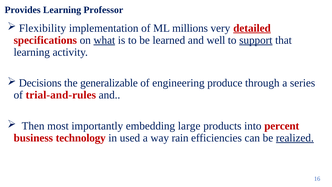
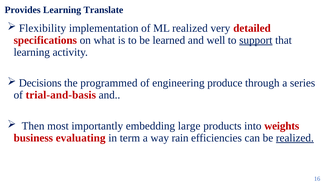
Professor: Professor -> Translate (103, 10)
ML millions: millions -> realized (190, 28)
detailed underline: present -> none (252, 28)
what underline: present -> none (104, 40)
generalizable: generalizable -> programmed (109, 83)
trial-and-rules: trial-and-rules -> trial-and-basis (61, 95)
percent: percent -> weights (282, 126)
technology: technology -> evaluating (81, 138)
used: used -> term (130, 138)
